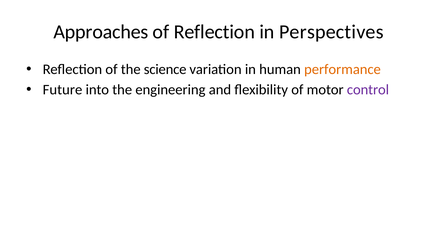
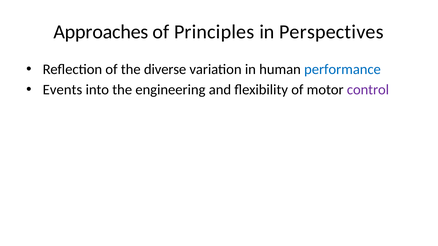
of Reflection: Reflection -> Principles (214, 32)
science: science -> diverse (165, 69)
performance colour: orange -> blue (342, 69)
Future: Future -> Events (62, 90)
